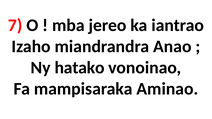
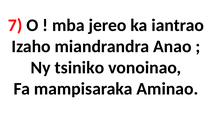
hatako: hatako -> tsiniko (79, 68)
